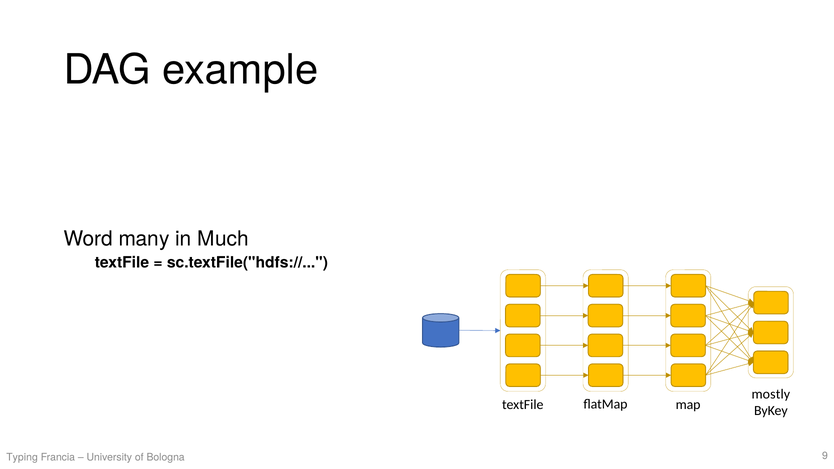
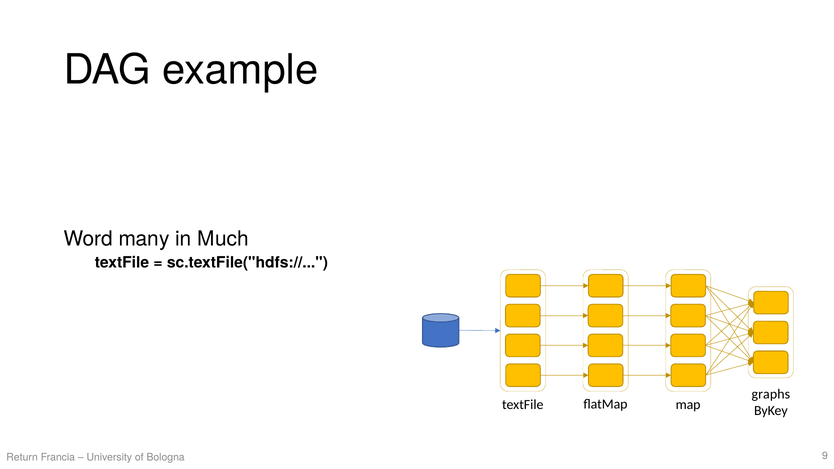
mostly: mostly -> graphs (771, 394)
Typing: Typing -> Return (22, 457)
